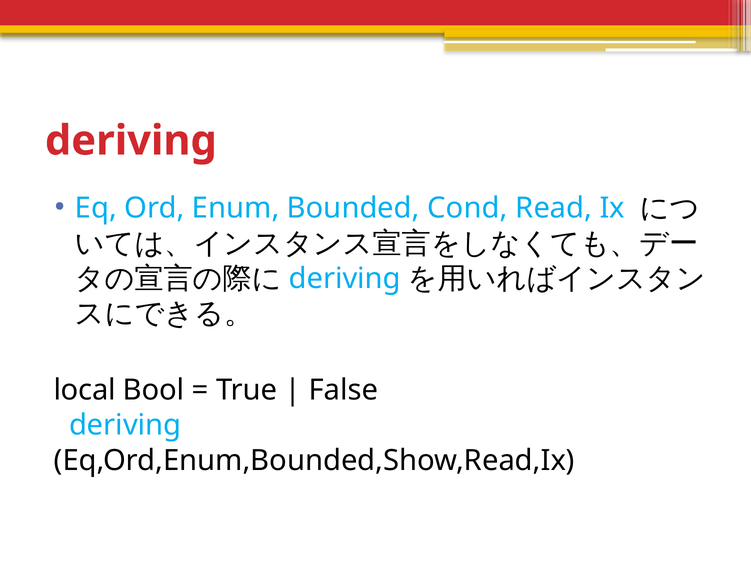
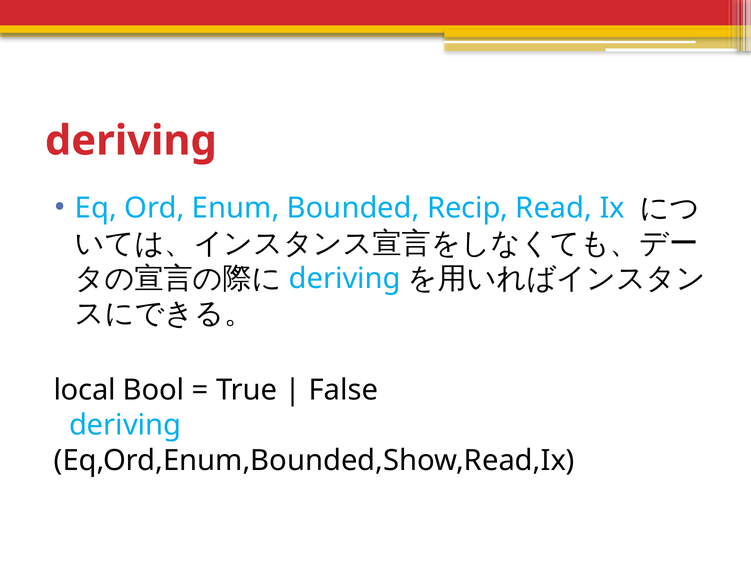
Cond: Cond -> Recip (468, 208)
